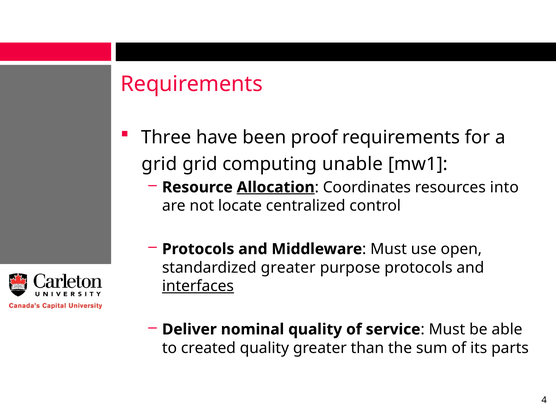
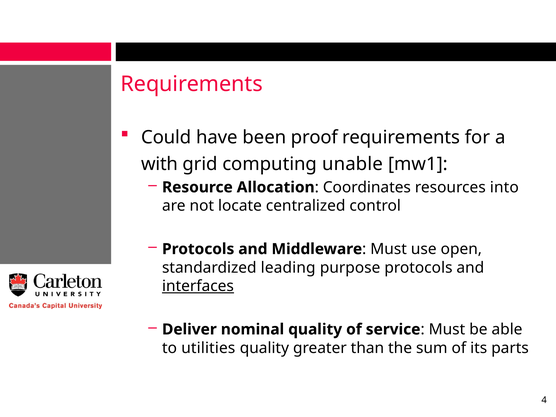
Three: Three -> Could (166, 137)
grid: grid -> with (160, 164)
Allocation underline: present -> none (276, 187)
standardized greater: greater -> leading (288, 268)
created: created -> utilities (208, 348)
